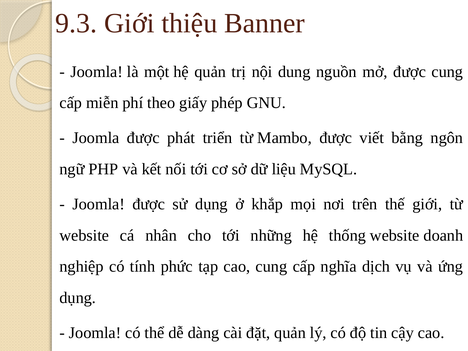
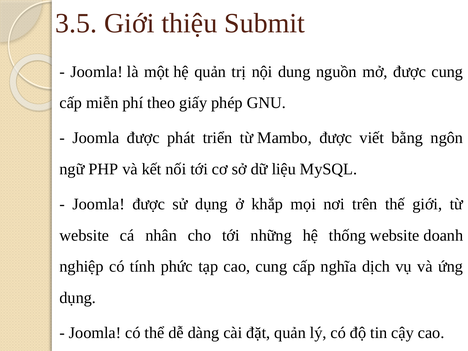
9.3: 9.3 -> 3.5 (76, 23)
Banner: Banner -> Submit (265, 23)
